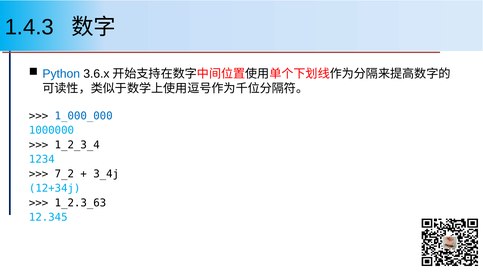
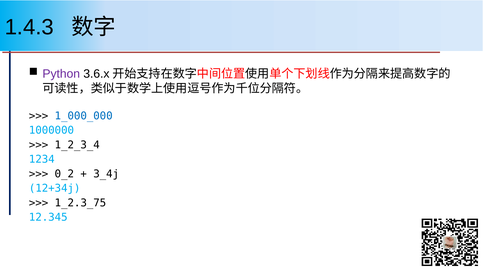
Python colour: blue -> purple (61, 74)
7_2: 7_2 -> 0_2 (64, 174)
1_2.3_63: 1_2.3_63 -> 1_2.3_75 (80, 203)
